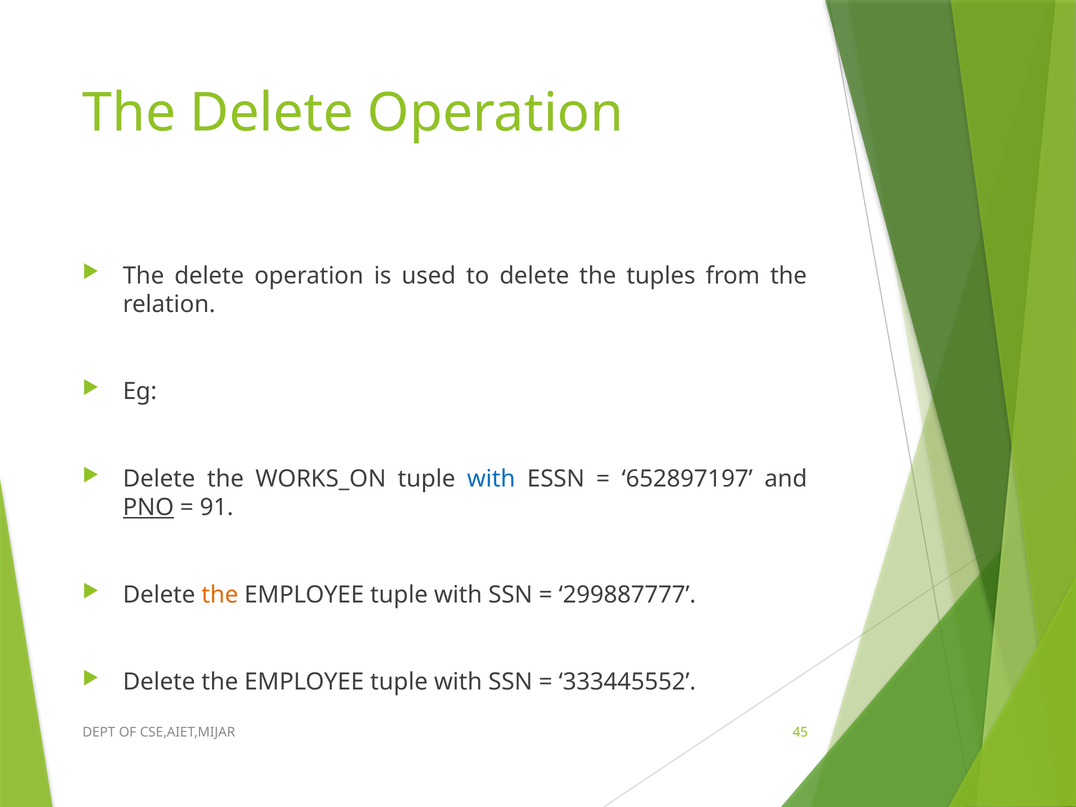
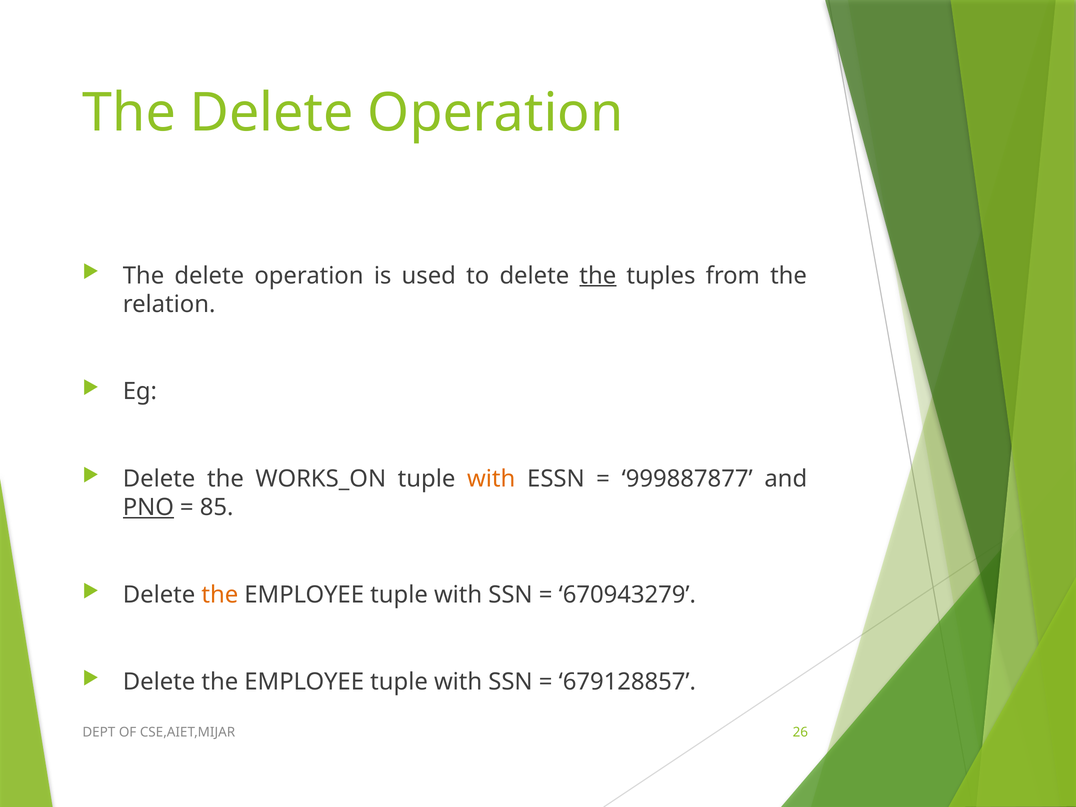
the underline: none -> present (598, 276)
with colour: blue -> orange (491, 479)
652897197: 652897197 -> 999887877 (687, 479)
91: 91 -> 85 (217, 508)
299887777: 299887777 -> 670943279 (627, 595)
333445552: 333445552 -> 679128857 (627, 682)
45: 45 -> 26 (800, 732)
